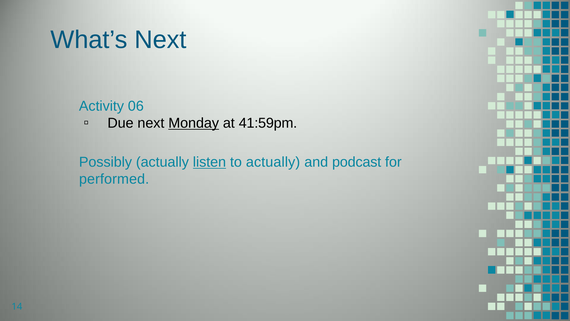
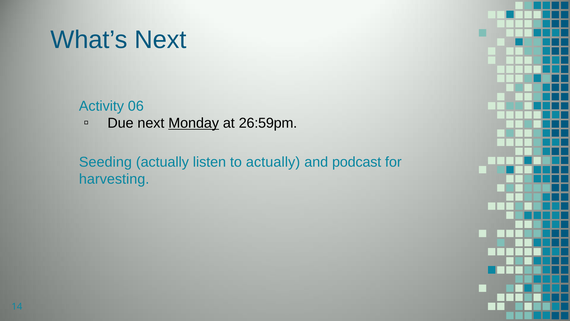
41:59pm: 41:59pm -> 26:59pm (268, 123)
Possibly: Possibly -> Seeding (105, 162)
listen underline: present -> none (209, 162)
performed: performed -> harvesting (114, 179)
